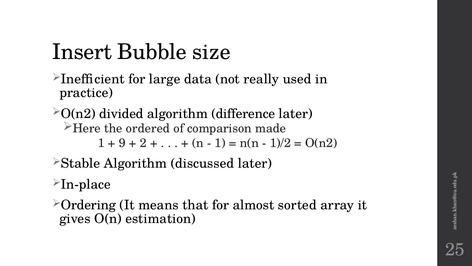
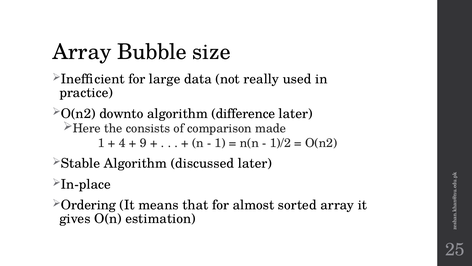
Insert: Insert -> Array (82, 52)
divided: divided -> downto (121, 113)
ordered: ordered -> consists (148, 128)
9: 9 -> 4 (122, 143)
2: 2 -> 9 (143, 143)
